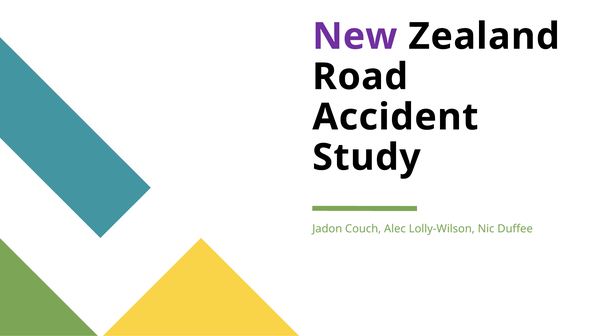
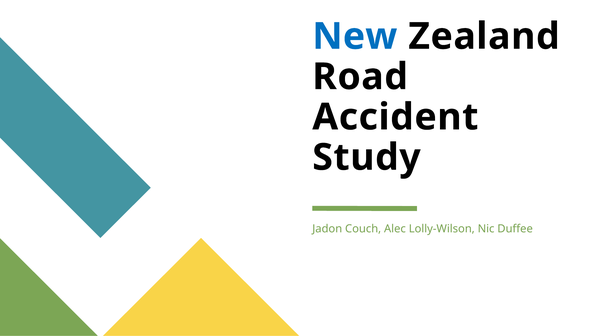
New colour: purple -> blue (355, 37)
